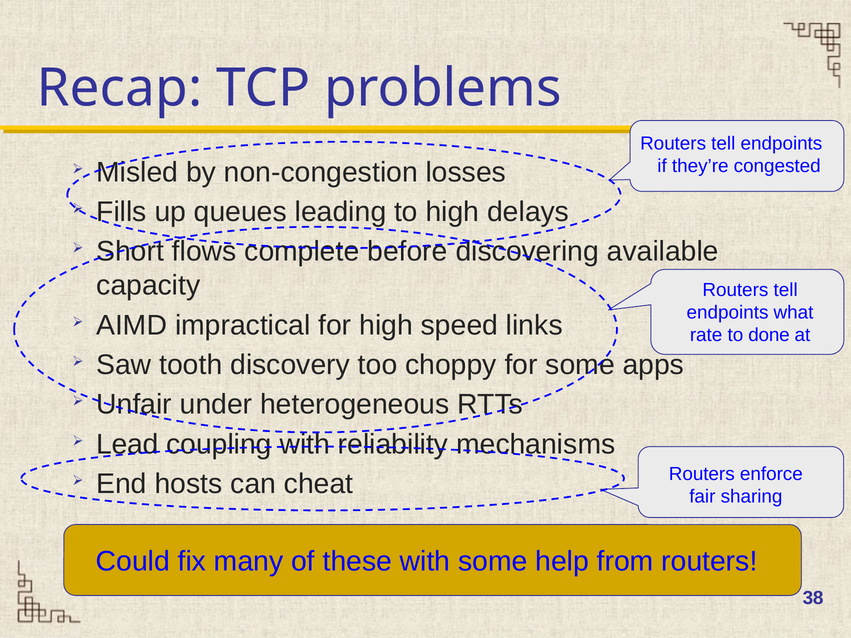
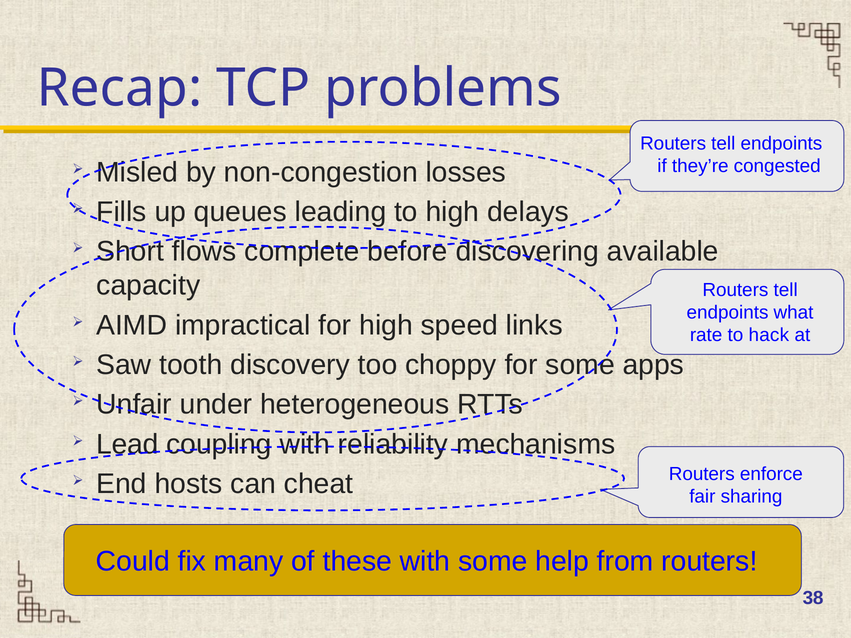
done: done -> hack (769, 335)
